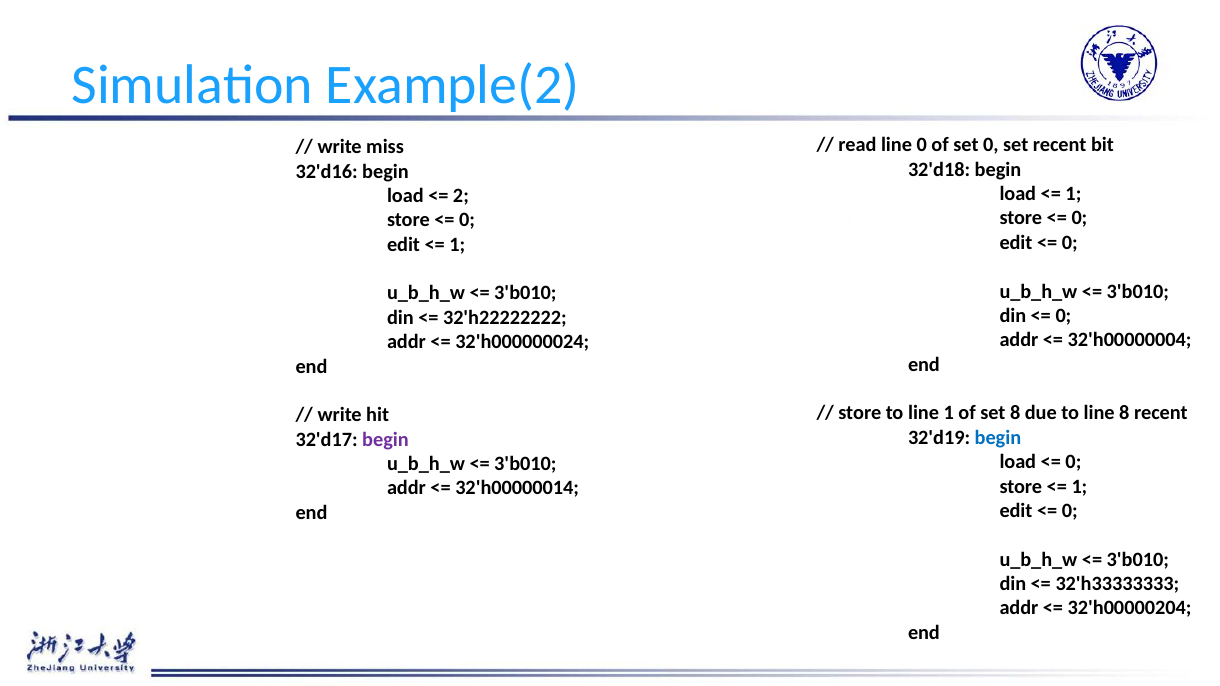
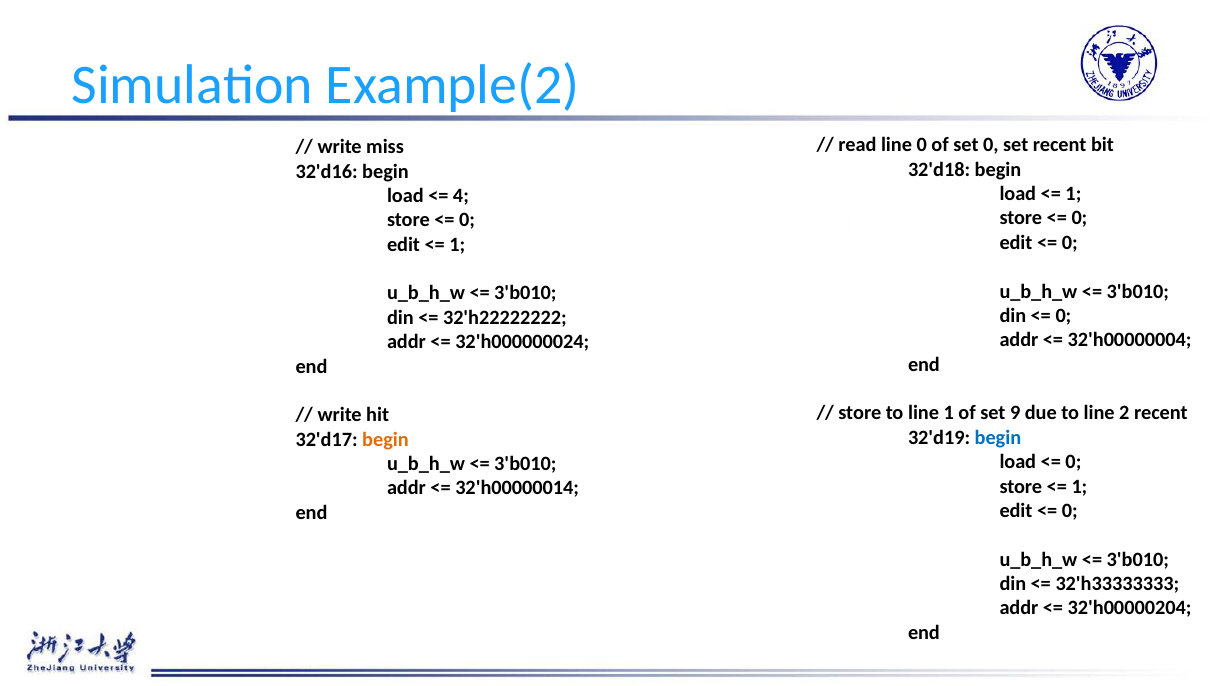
2: 2 -> 4 (461, 196)
set 8: 8 -> 9 (1015, 413)
line 8: 8 -> 2 (1124, 413)
begin colour: purple -> orange (386, 440)
